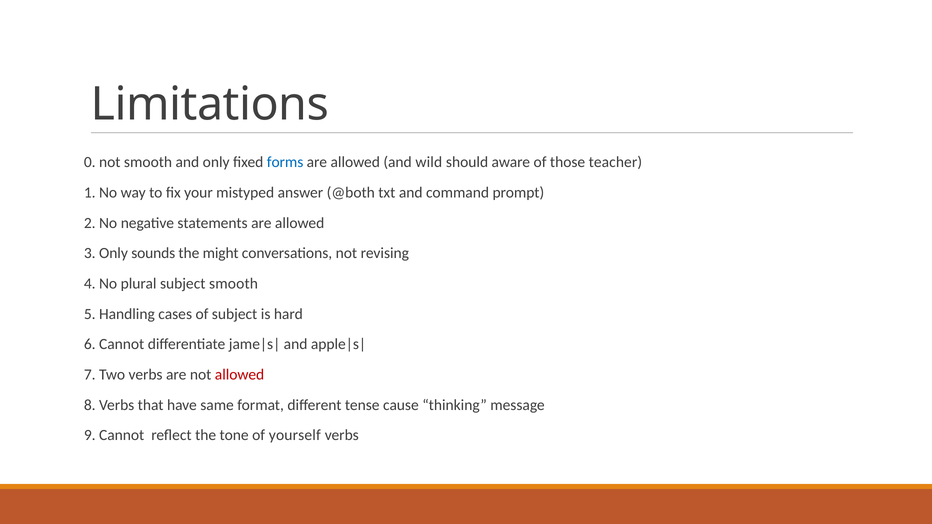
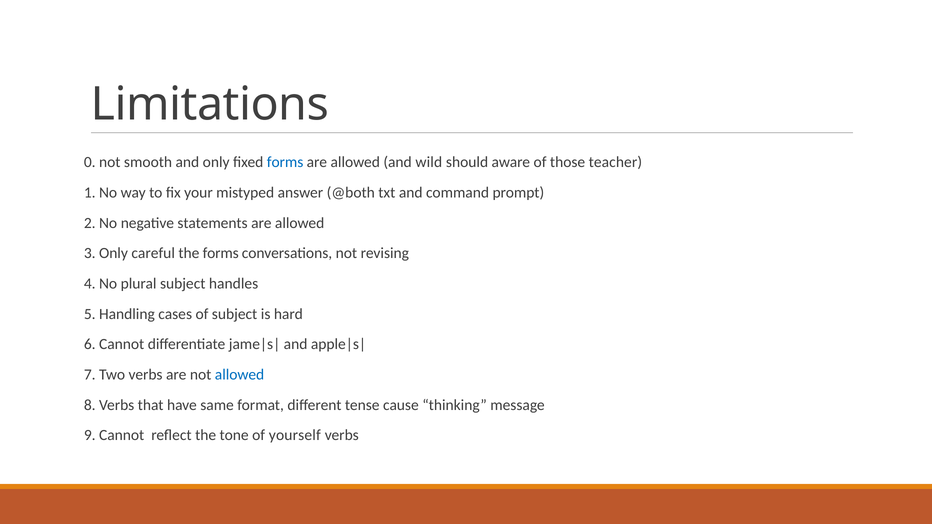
sounds: sounds -> careful (153, 253)
the might: might -> forms (221, 253)
subject smooth: smooth -> handles (234, 284)
allowed colour: red -> blue (240, 375)
